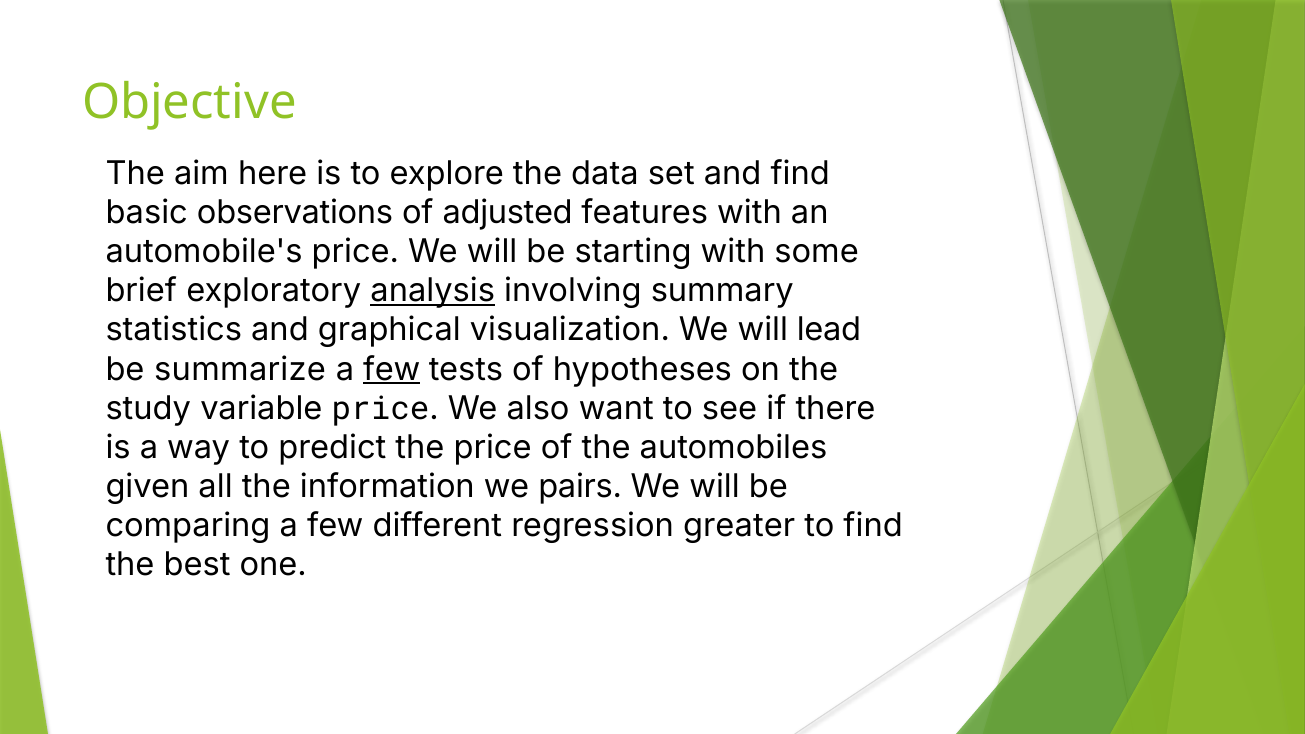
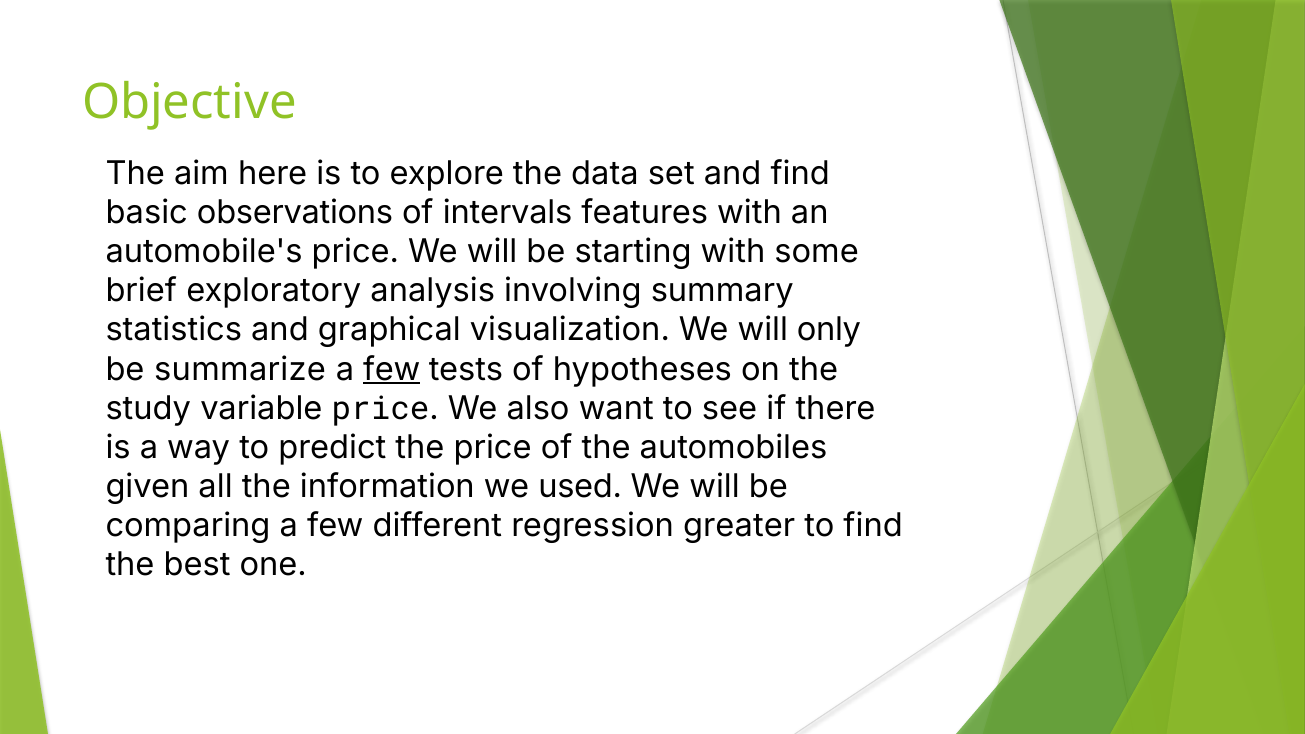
adjusted: adjusted -> intervals (508, 213)
analysis underline: present -> none (433, 291)
lead: lead -> only (829, 330)
pairs: pairs -> used (580, 487)
